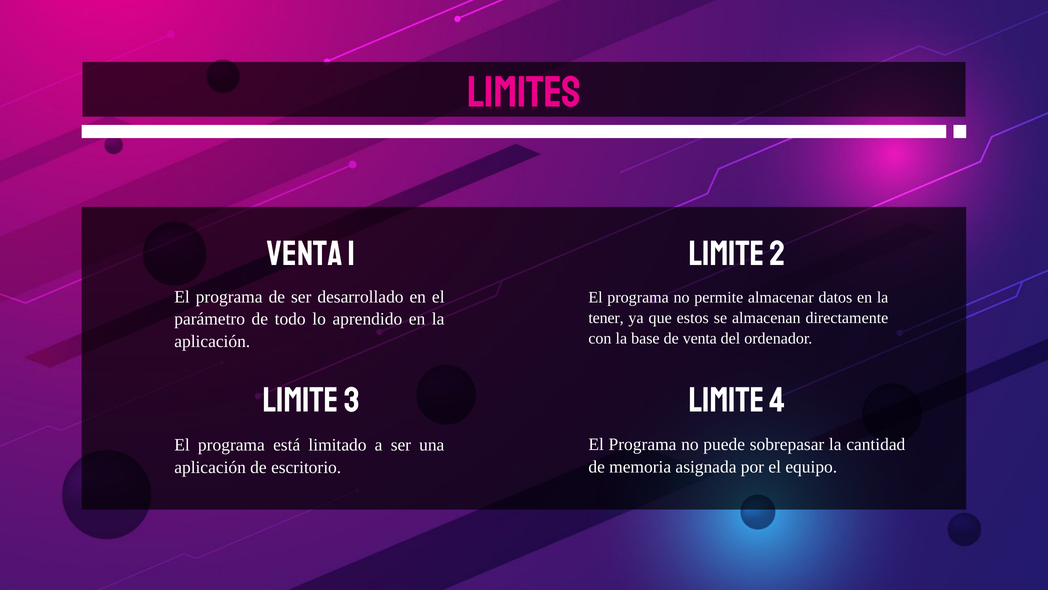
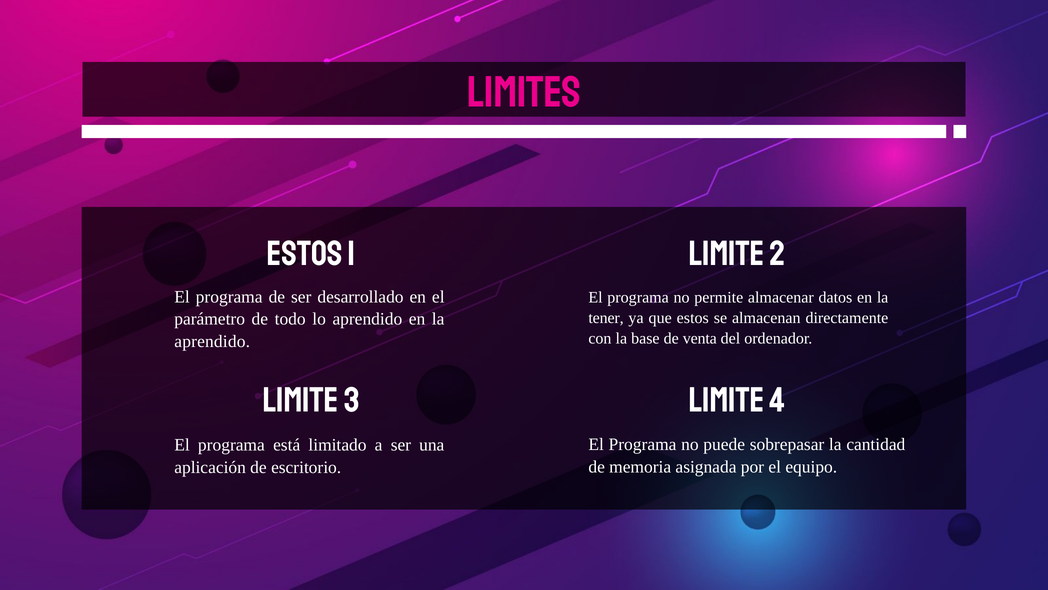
VENTA: VENTA -> ESTOS (305, 253)
aplicación: aplicación -> aprendido (212, 341)
